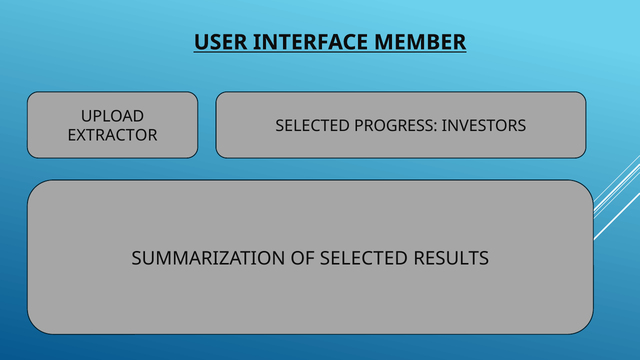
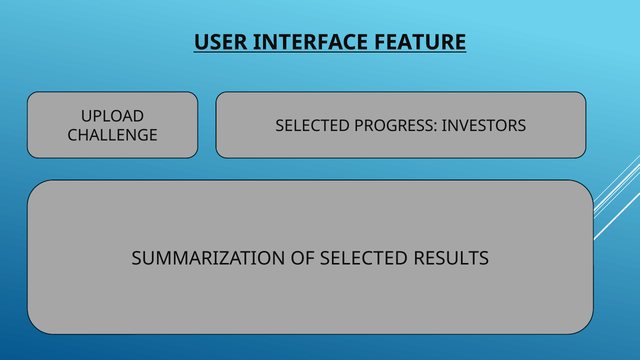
MEMBER: MEMBER -> FEATURE (420, 42)
EXTRACTOR: EXTRACTOR -> CHALLENGE (113, 136)
